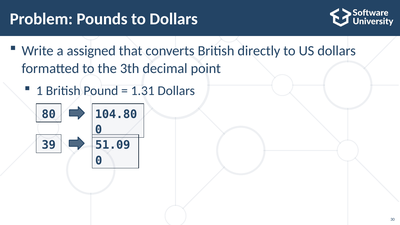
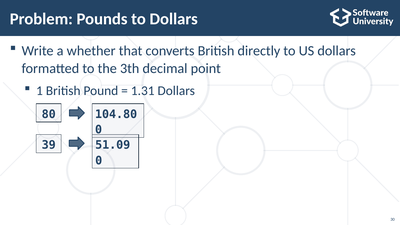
assigned: assigned -> whether (91, 51)
